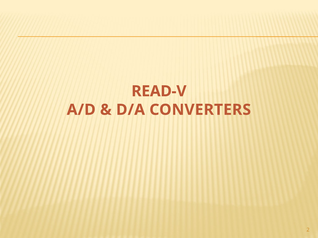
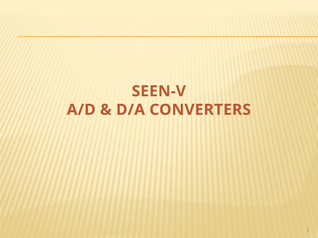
READ-V: READ-V -> SEEN-V (159, 91)
